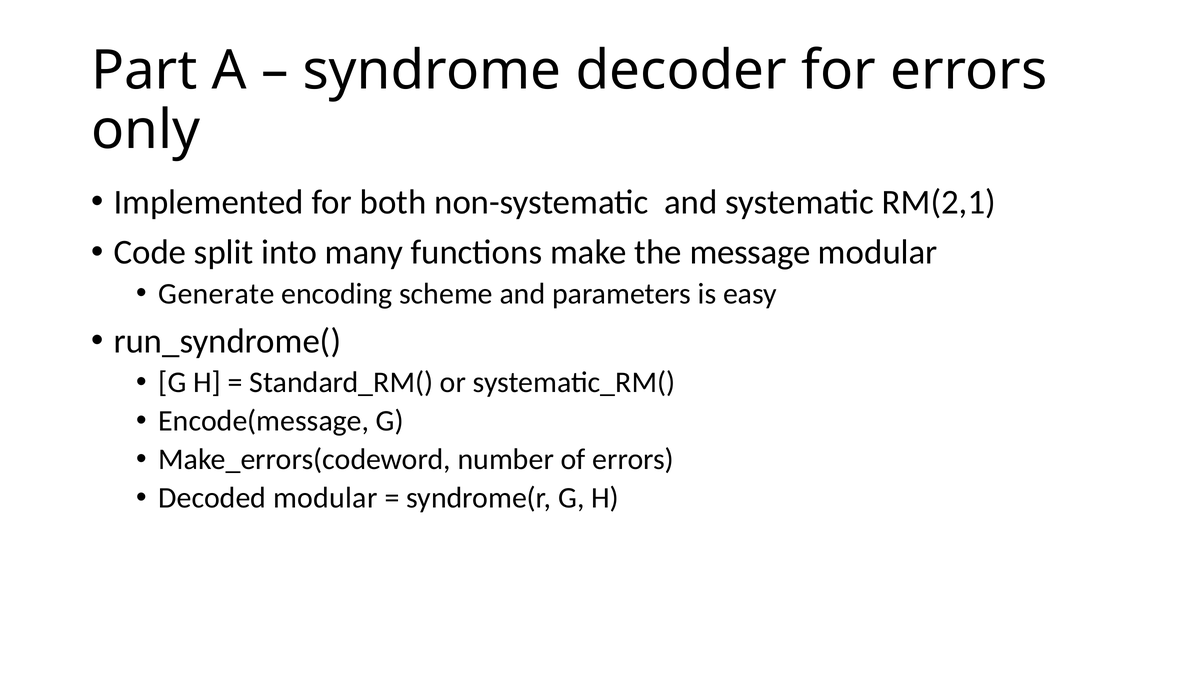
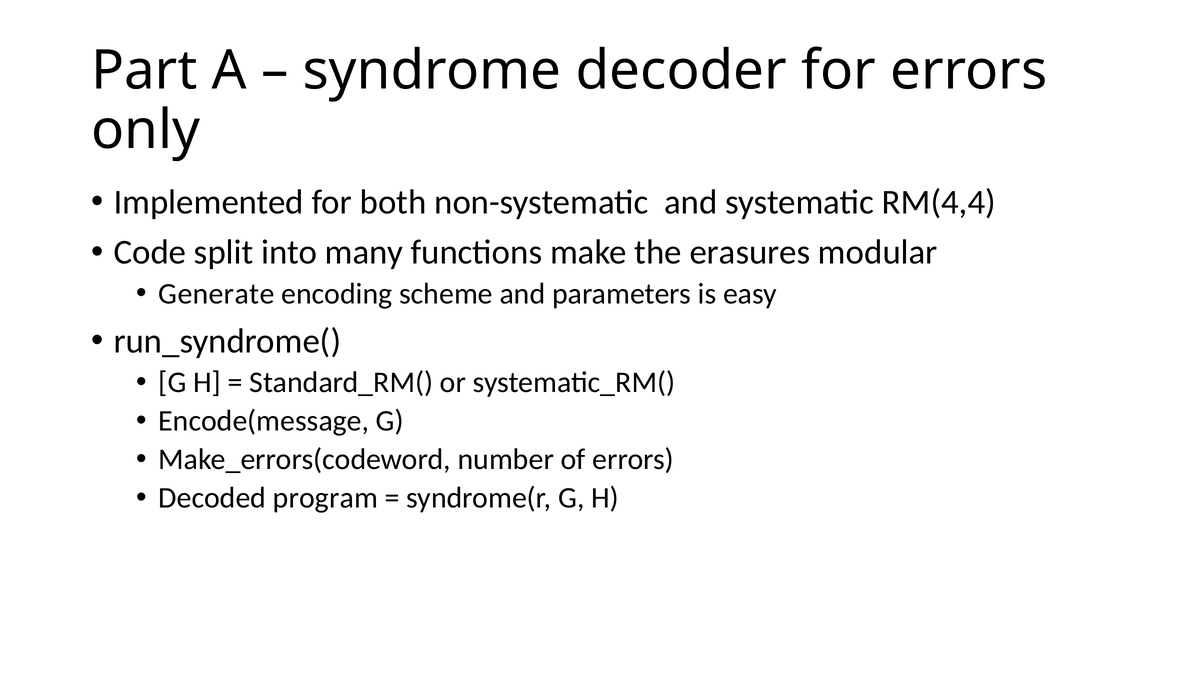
RM(2,1: RM(2,1 -> RM(4,4 (939, 202)
message: message -> erasures (750, 252)
Decoded modular: modular -> program (325, 498)
